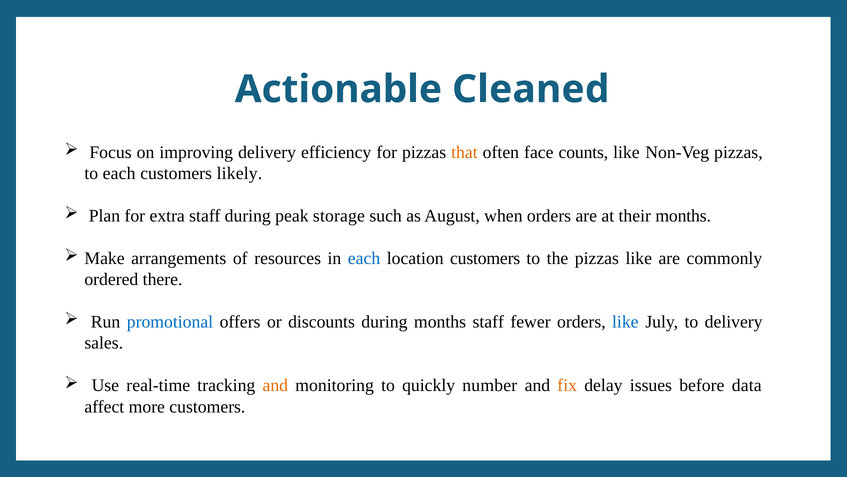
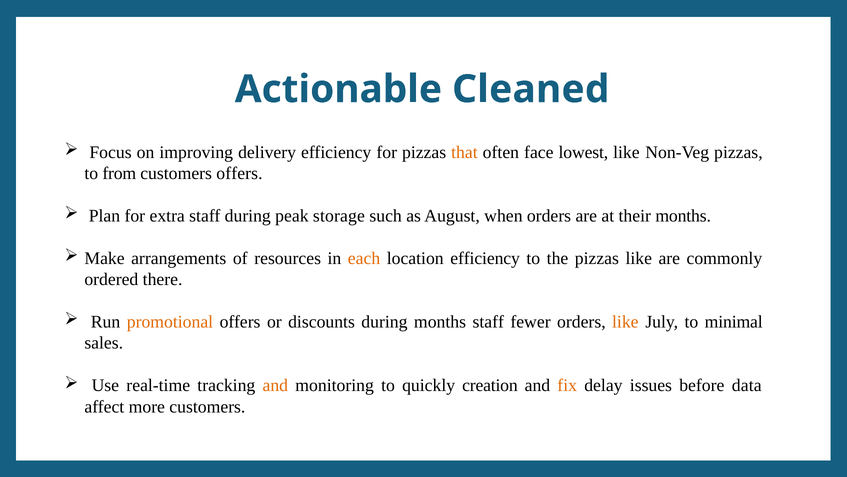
counts: counts -> lowest (583, 152)
to each: each -> from (119, 173)
customers likely: likely -> offers (239, 173)
each colour: blue -> orange (364, 258)
location customers: customers -> efficiency (485, 258)
promotional colour: blue -> orange (170, 322)
like colour: blue -> orange (625, 322)
to delivery: delivery -> minimal (734, 322)
number: number -> creation (490, 385)
